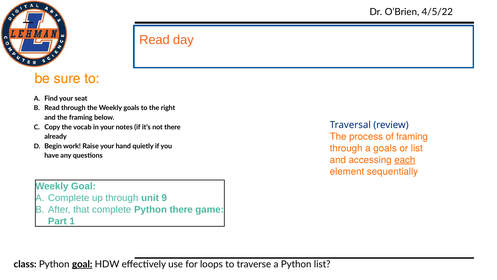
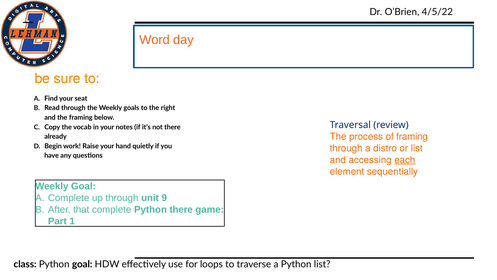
Read: Read -> Word (154, 40)
a goals: goals -> distro (385, 148)
goal underline: present -> none (82, 264)
